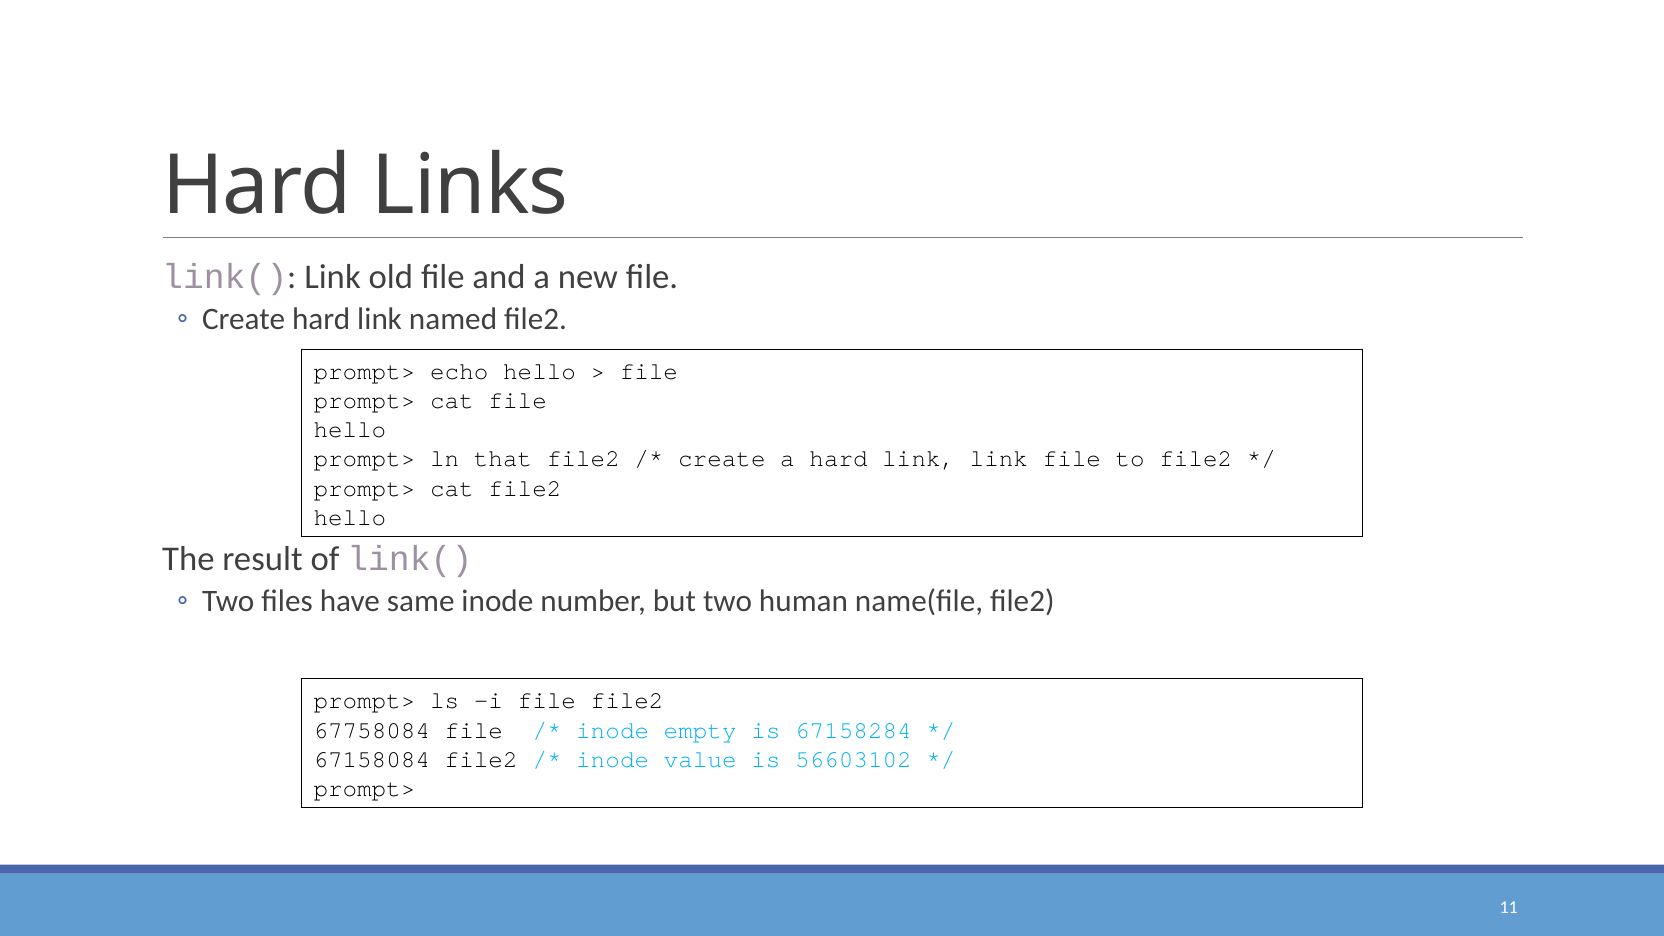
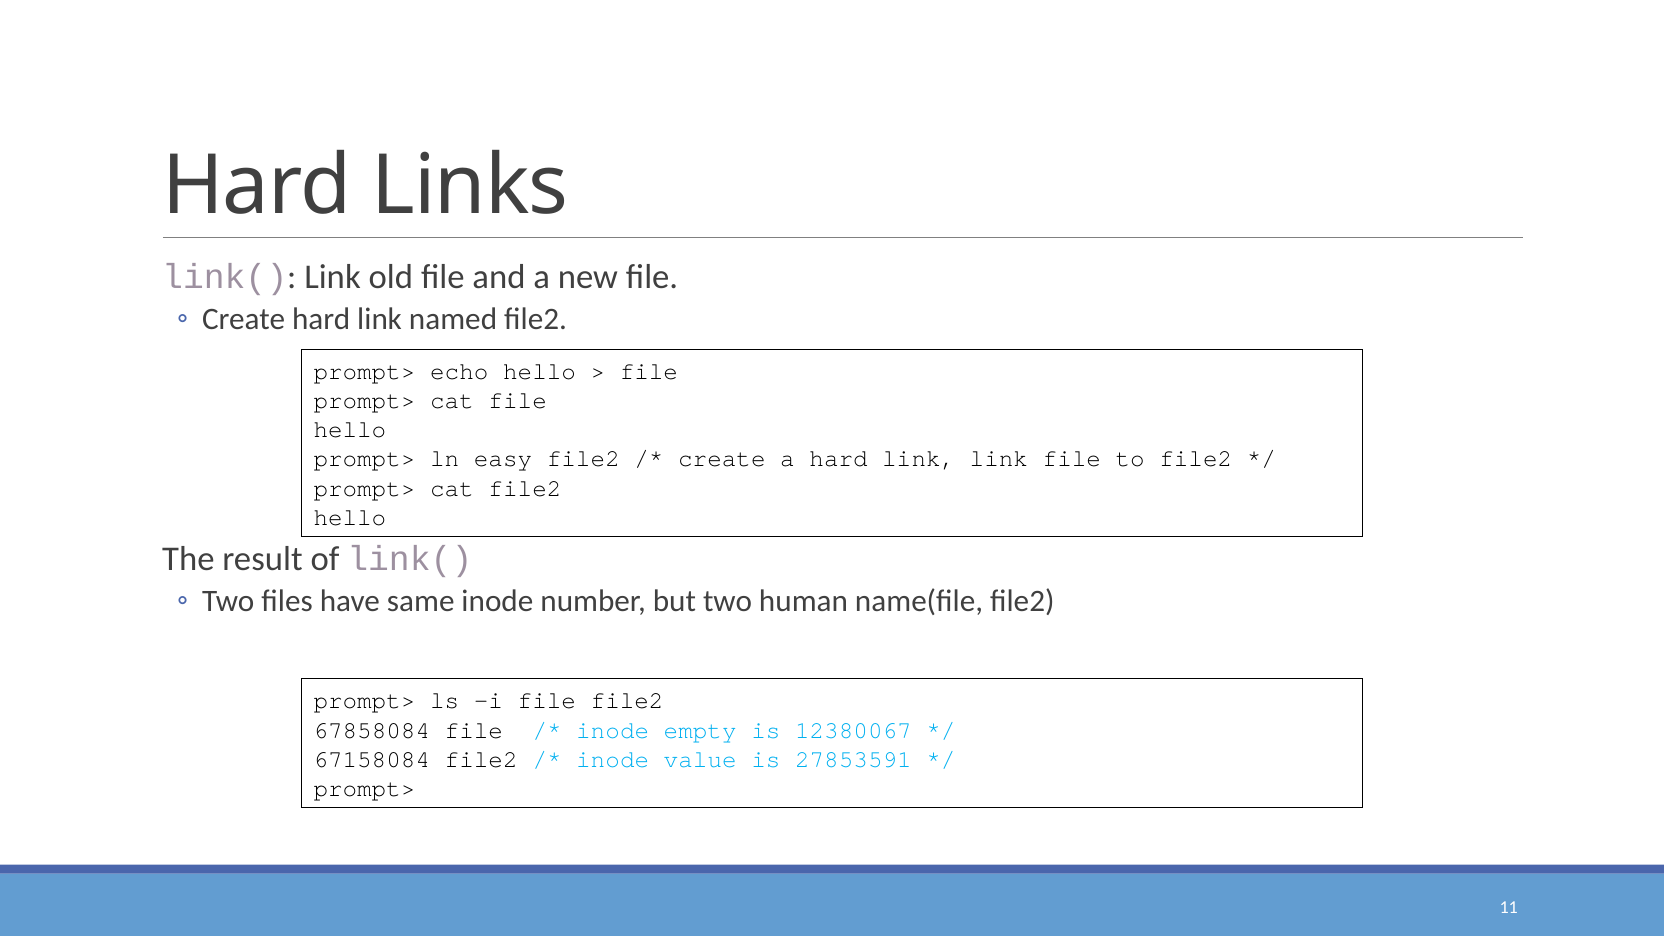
that: that -> easy (503, 459)
67758084: 67758084 -> 67858084 (372, 730)
67158284: 67158284 -> 12380067 (853, 730)
56603102: 56603102 -> 27853591 (853, 759)
